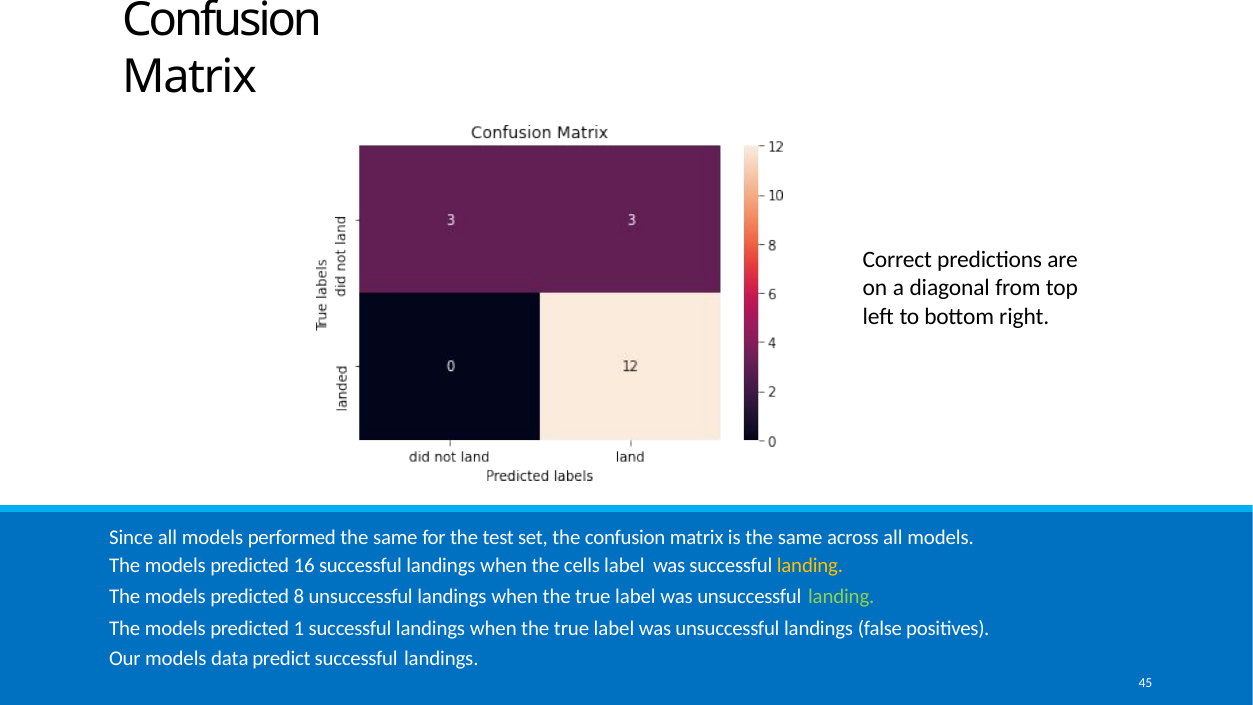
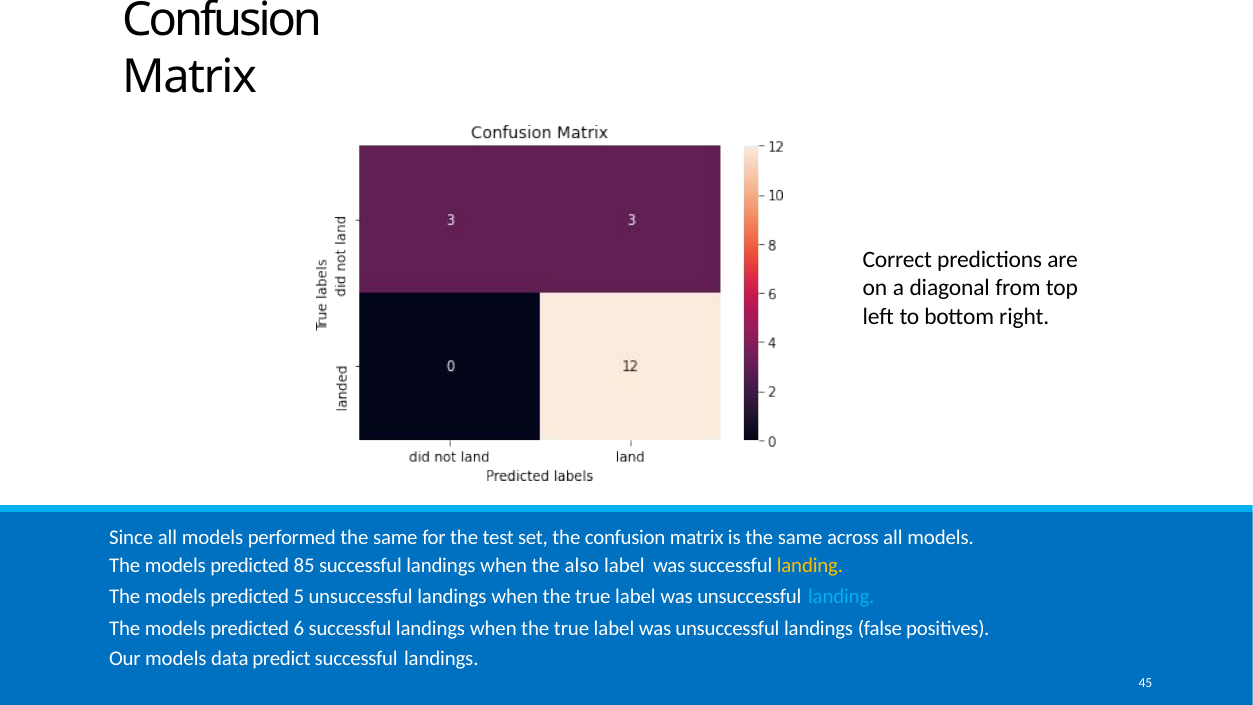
16: 16 -> 85 (304, 566)
cells: cells -> also (582, 566)
8: 8 -> 5 (299, 596)
landing colour: light green -> light blue (841, 596)
1: 1 -> 6 (299, 628)
